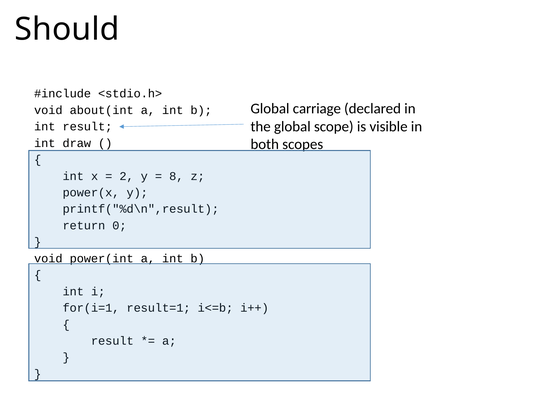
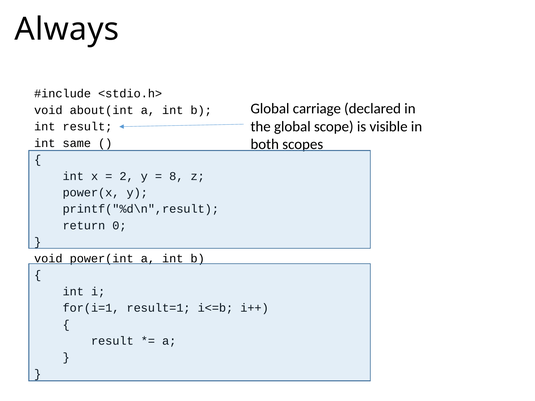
Should: Should -> Always (67, 29)
draw: draw -> same (77, 143)
